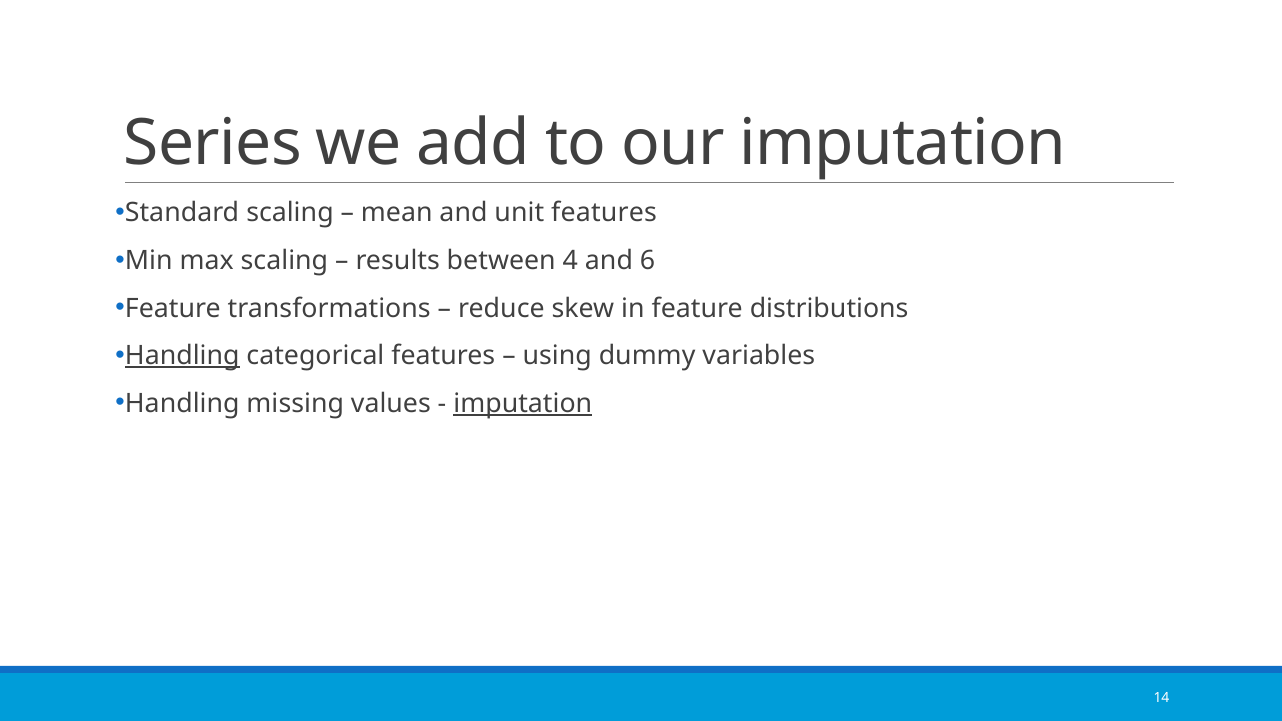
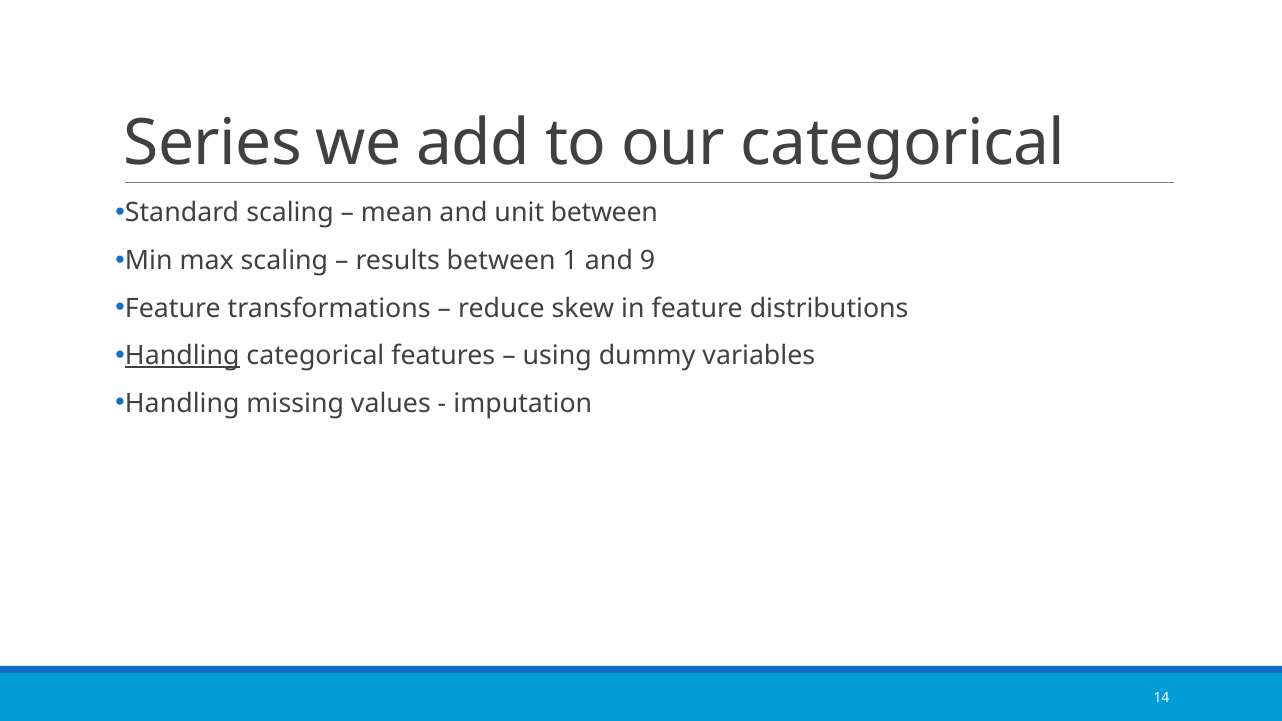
our imputation: imputation -> categorical (903, 144)
unit features: features -> between (604, 213)
4: 4 -> 1 (570, 261)
6: 6 -> 9 (648, 261)
imputation underline: present -> none (523, 403)
